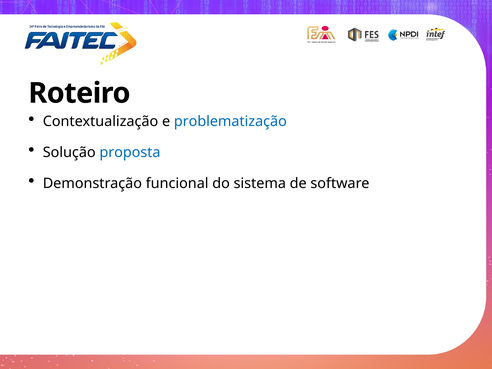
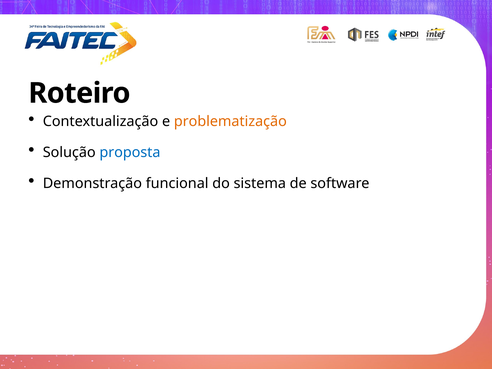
problematização colour: blue -> orange (230, 122)
